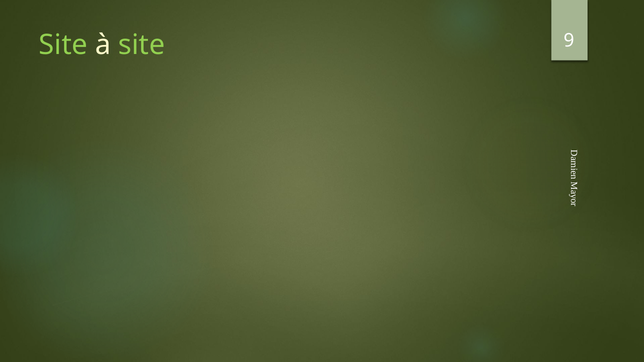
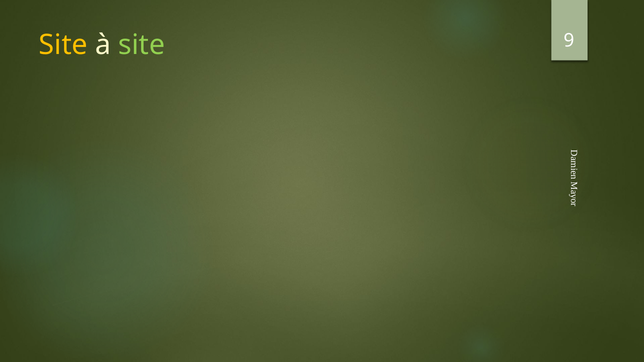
Site colour: light green -> yellow (63, 45)
